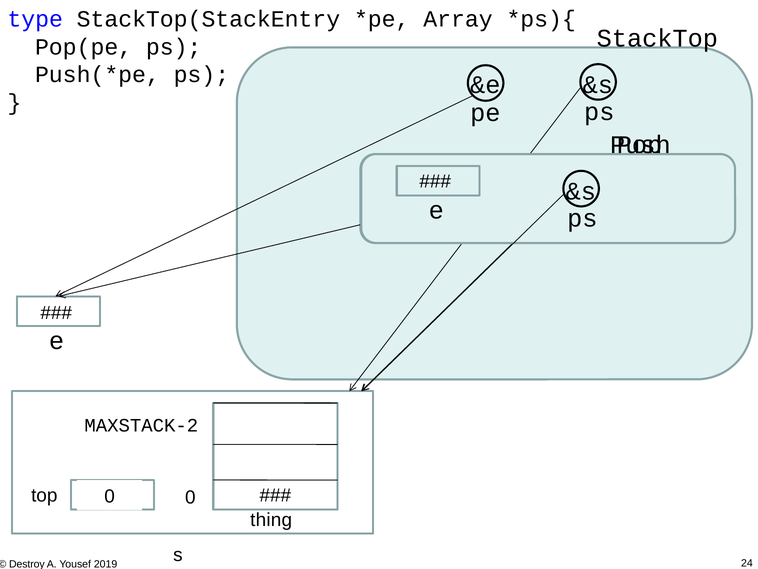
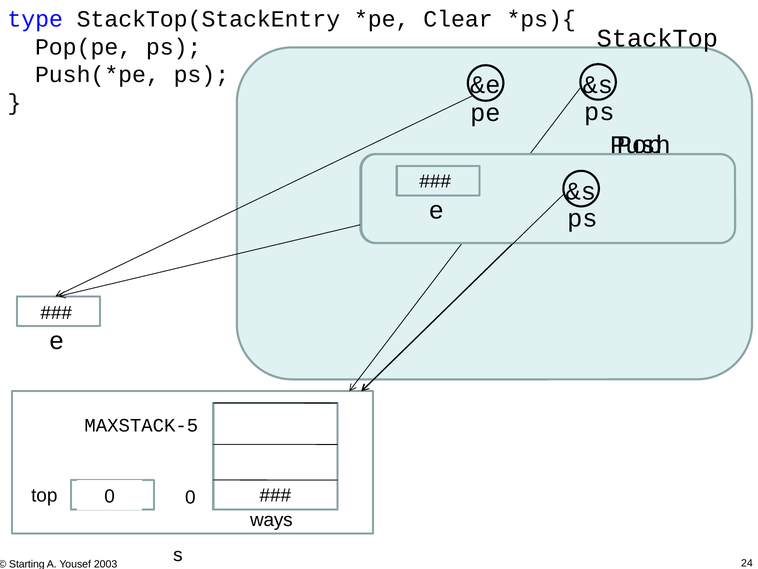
Array: Array -> Clear (458, 19)
MAXSTACK-2: MAXSTACK-2 -> MAXSTACK-5 (141, 425)
thing: thing -> ways (271, 520)
Destroy: Destroy -> Starting (27, 564)
2019: 2019 -> 2003 (106, 564)
